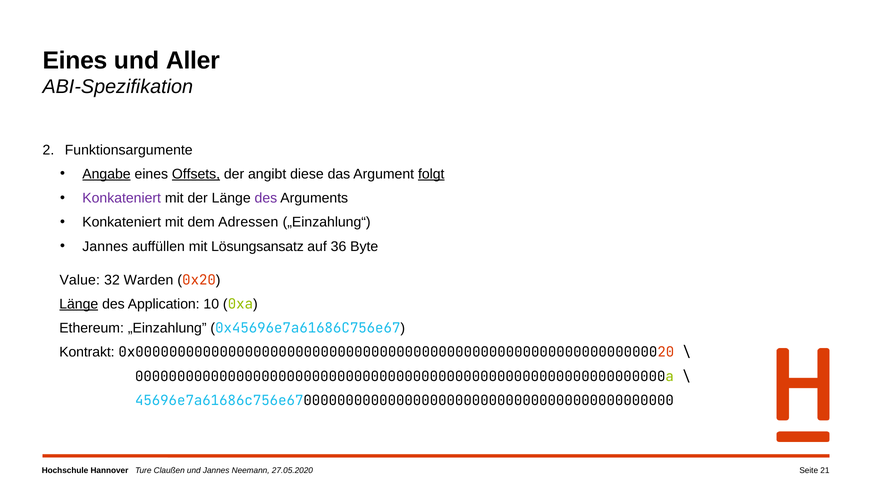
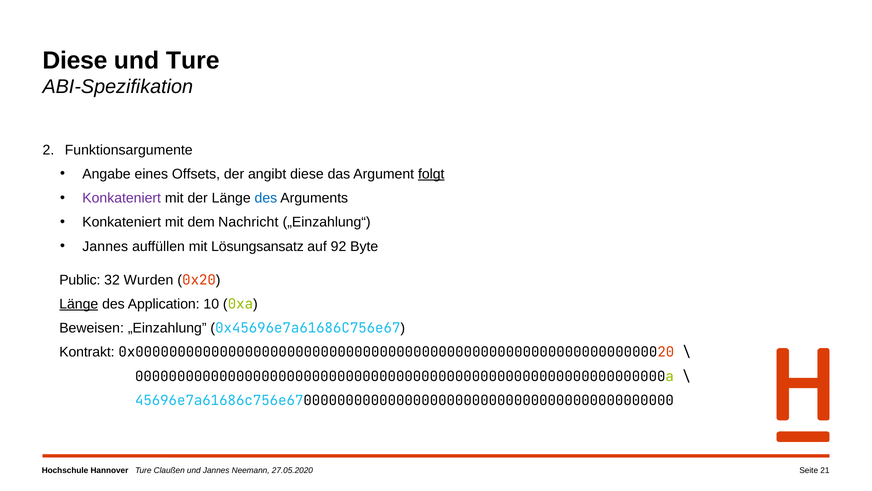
Eines: Eines -> Diese (75, 60)
und Aller: Aller -> Ture (193, 60)
Angabe underline: present -> none (106, 174)
Offsets underline: present -> none (196, 174)
des colour: purple -> blue (266, 198)
Adressen: Adressen -> Nachricht (248, 222)
36: 36 -> 92 (339, 246)
Value: Value -> Public (80, 280)
Warden: Warden -> Wurden (149, 280)
Ethereum: Ethereum -> Beweisen (92, 328)
